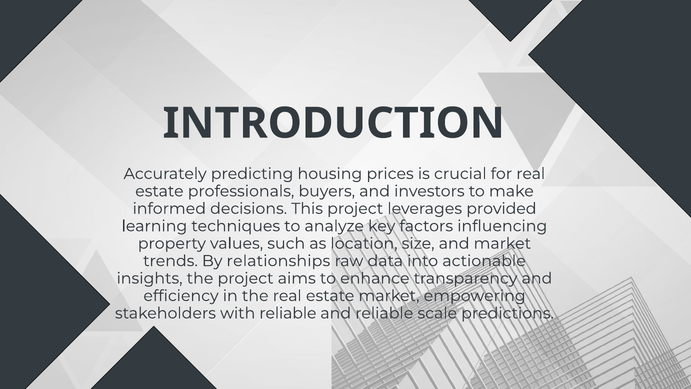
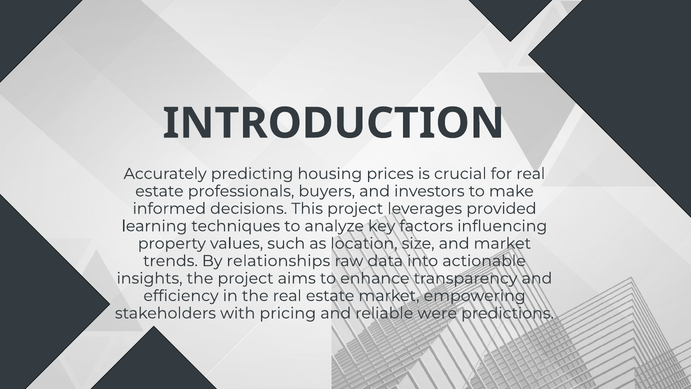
with reliable: reliable -> pricing (288, 313)
scale: scale -> were (437, 313)
